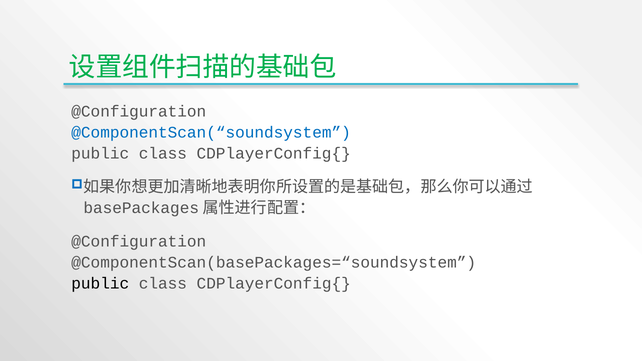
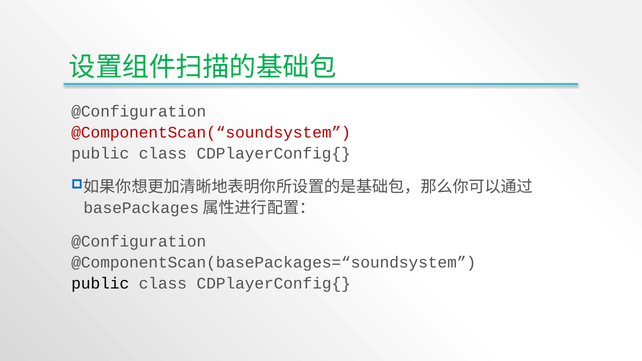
@ComponentScan(“soundsystem colour: blue -> red (211, 133)
